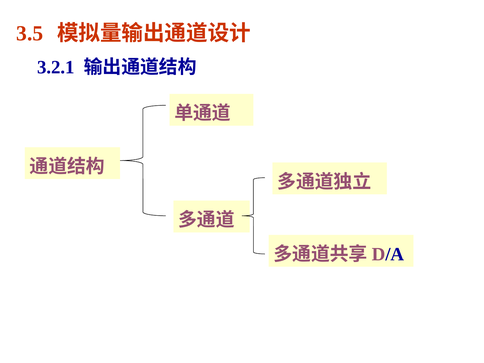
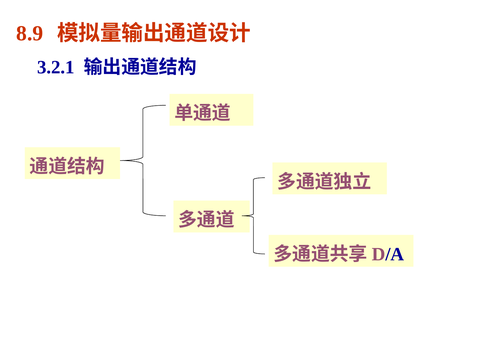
3.5: 3.5 -> 8.9 (30, 33)
